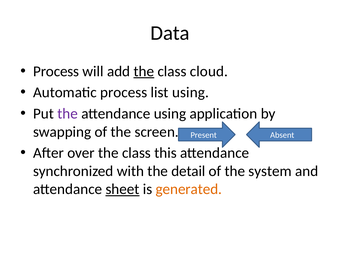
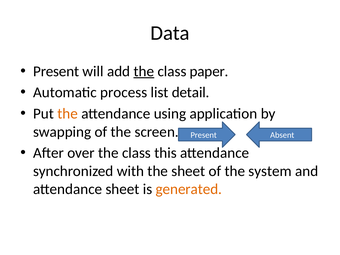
Process: Process -> Present (56, 71)
cloud: cloud -> paper (209, 71)
list using: using -> detail (191, 92)
the colour: purple -> orange (68, 114)
the detail: detail -> sheet (188, 171)
sheet underline: present -> none (123, 189)
